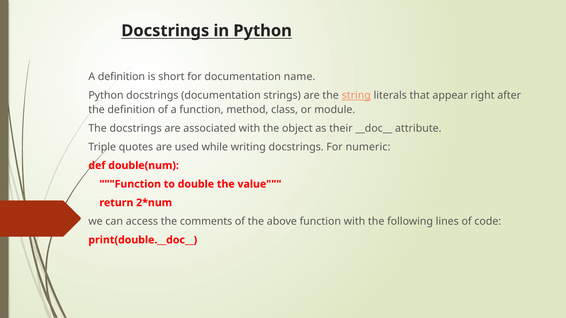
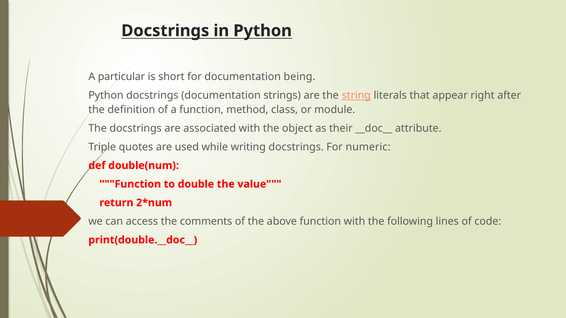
A definition: definition -> particular (121, 77)
name: name -> being (300, 77)
